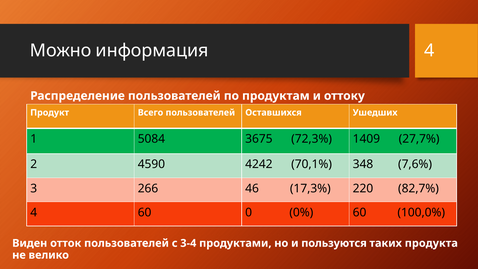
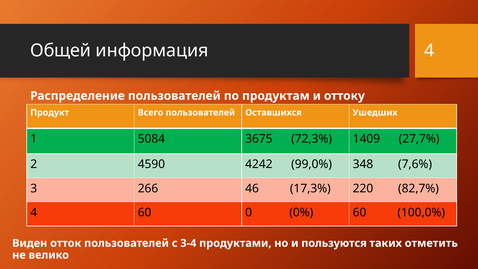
Можно: Можно -> Общей (61, 51)
70,1%: 70,1% -> 99,0% (312, 164)
продукта: продукта -> отметить (431, 243)
